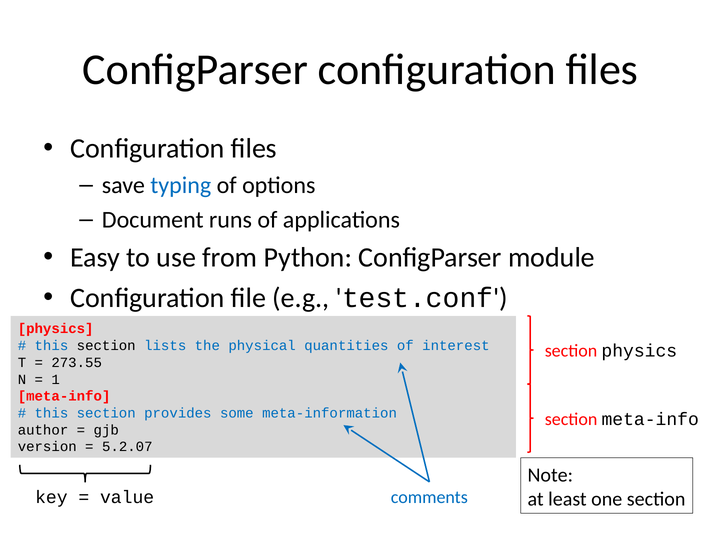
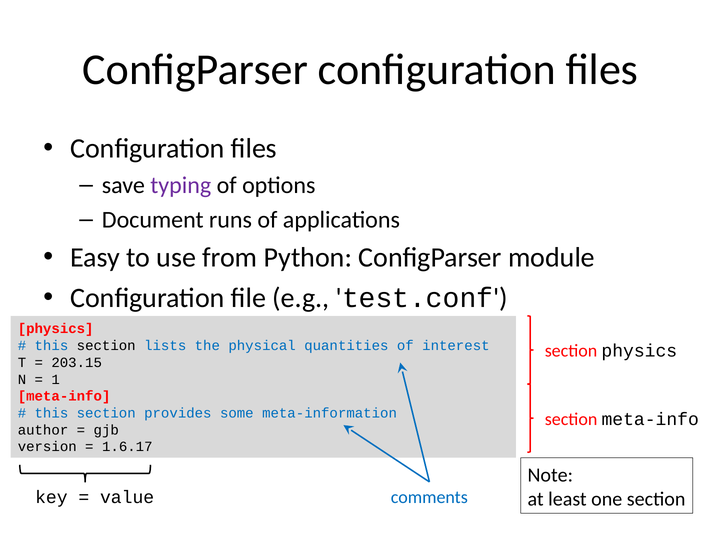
typing colour: blue -> purple (181, 185)
273.55: 273.55 -> 203.15 (77, 362)
5.2.07: 5.2.07 -> 1.6.17 (127, 447)
